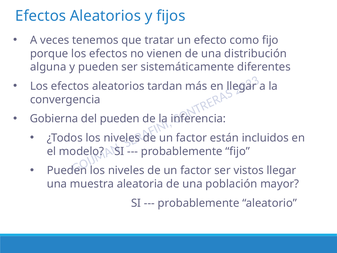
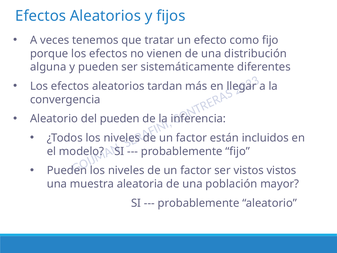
Gobierna: Gobierna -> Aleatorio (54, 119)
vistos llegar: llegar -> vistos (281, 170)
